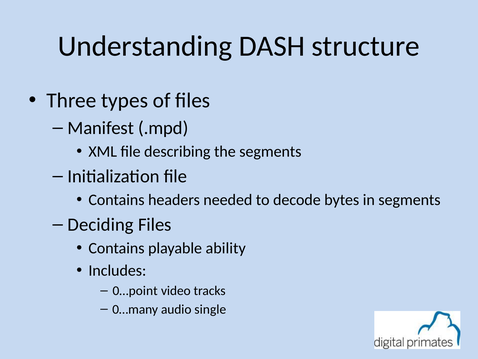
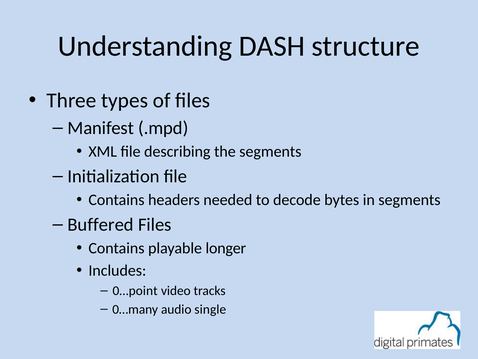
Deciding: Deciding -> Buffered (101, 224)
ability: ability -> longer (226, 248)
